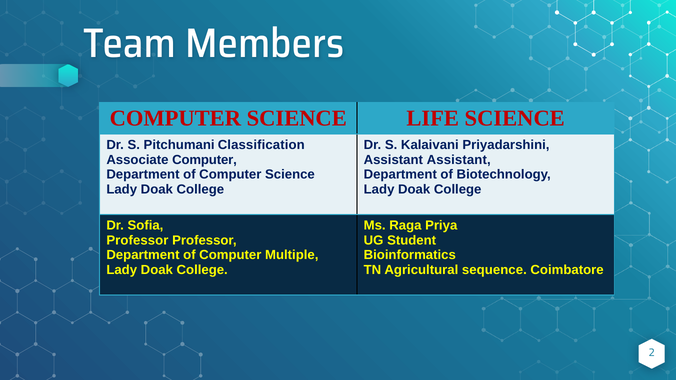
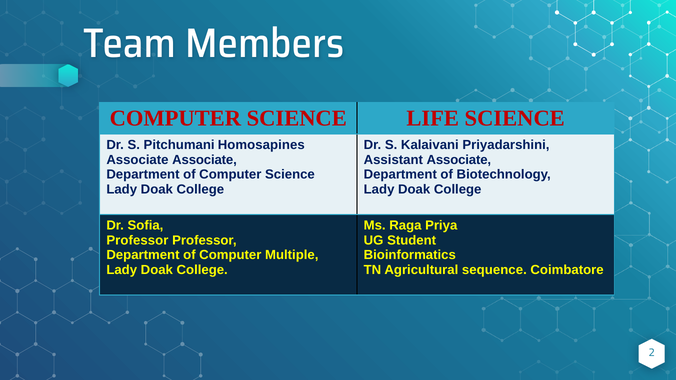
Classification: Classification -> Homosapines (261, 145)
Associate Computer: Computer -> Associate (204, 160)
Assistant Assistant: Assistant -> Associate (459, 160)
